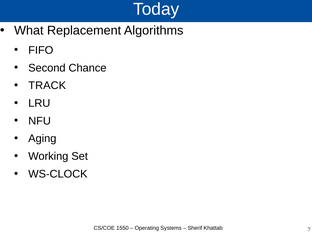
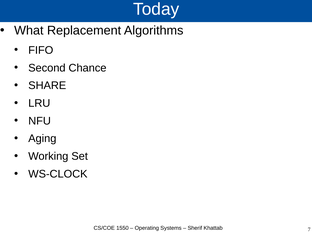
TRACK: TRACK -> SHARE (47, 86)
